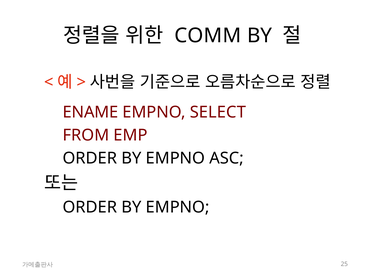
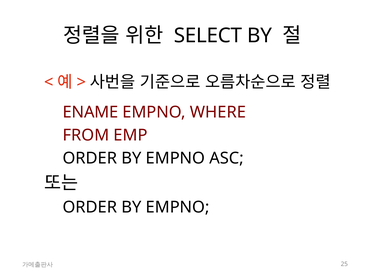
COMM: COMM -> SELECT (208, 36)
SELECT: SELECT -> WHERE (218, 112)
